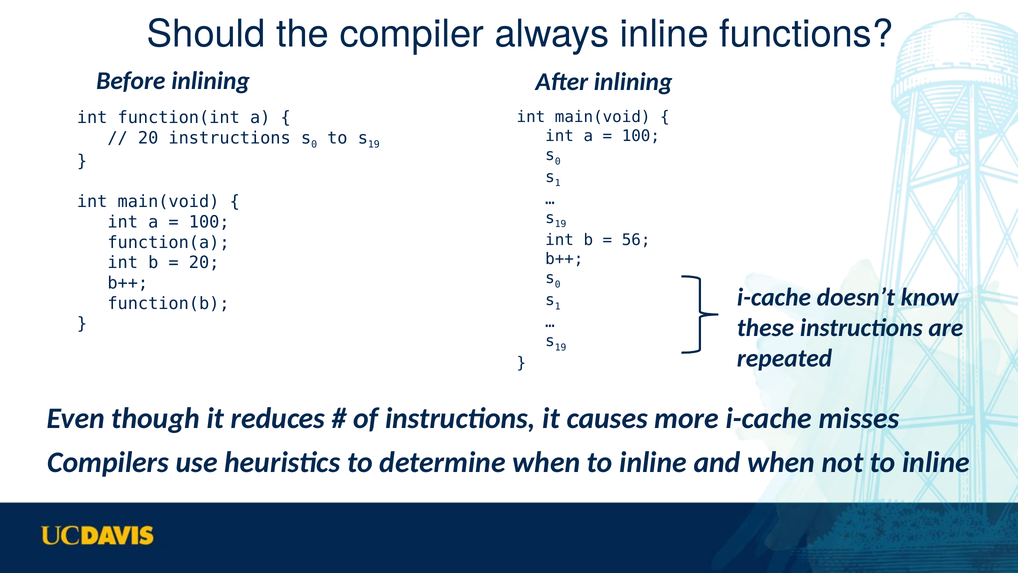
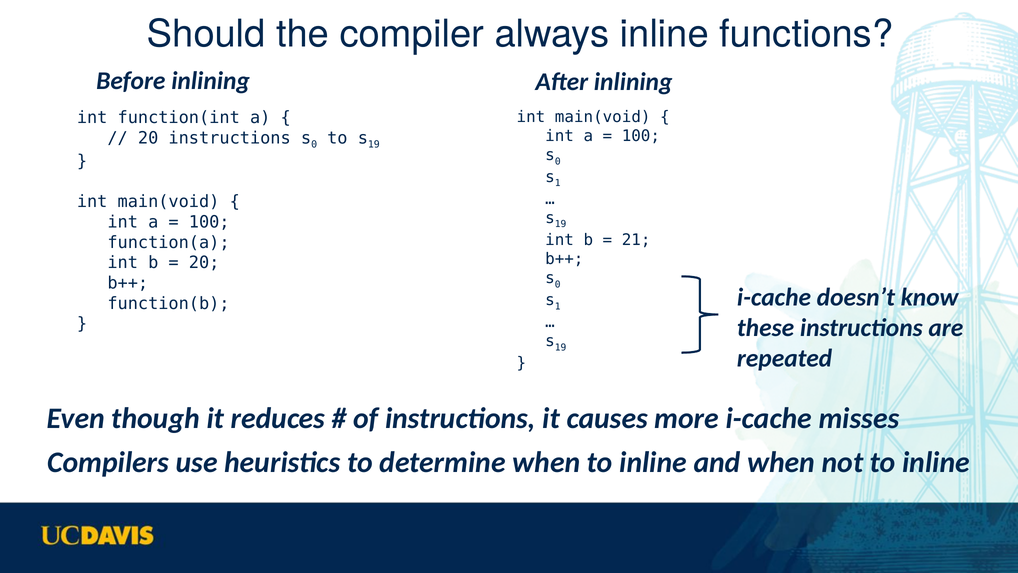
56: 56 -> 21 (636, 240)
